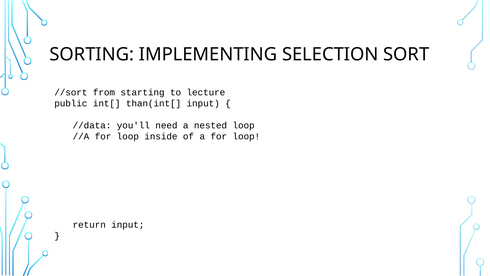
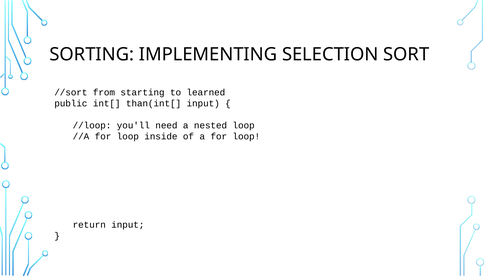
lecture: lecture -> learned (206, 92)
//data: //data -> //loop (92, 125)
